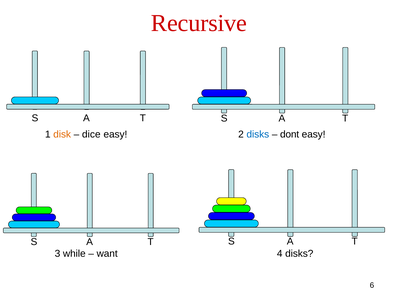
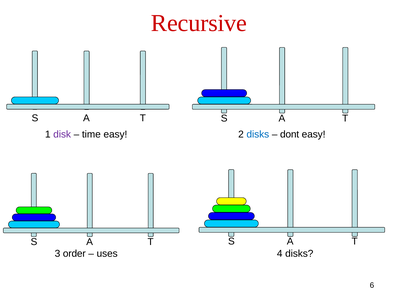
disk colour: orange -> purple (62, 135)
dice: dice -> time (91, 135)
while: while -> order (74, 254)
want: want -> uses (107, 254)
